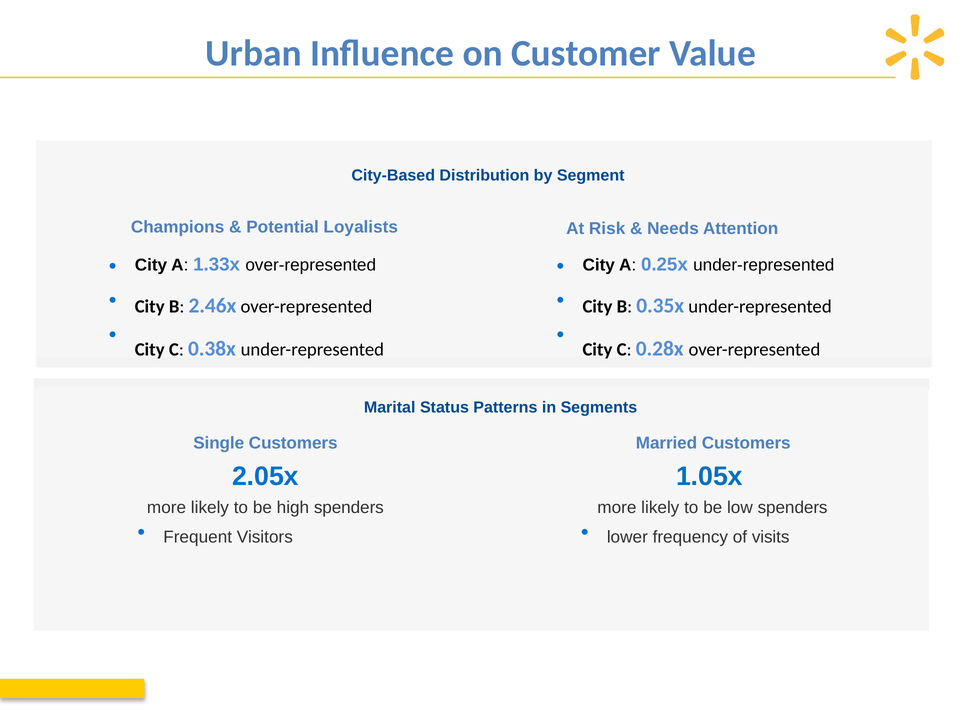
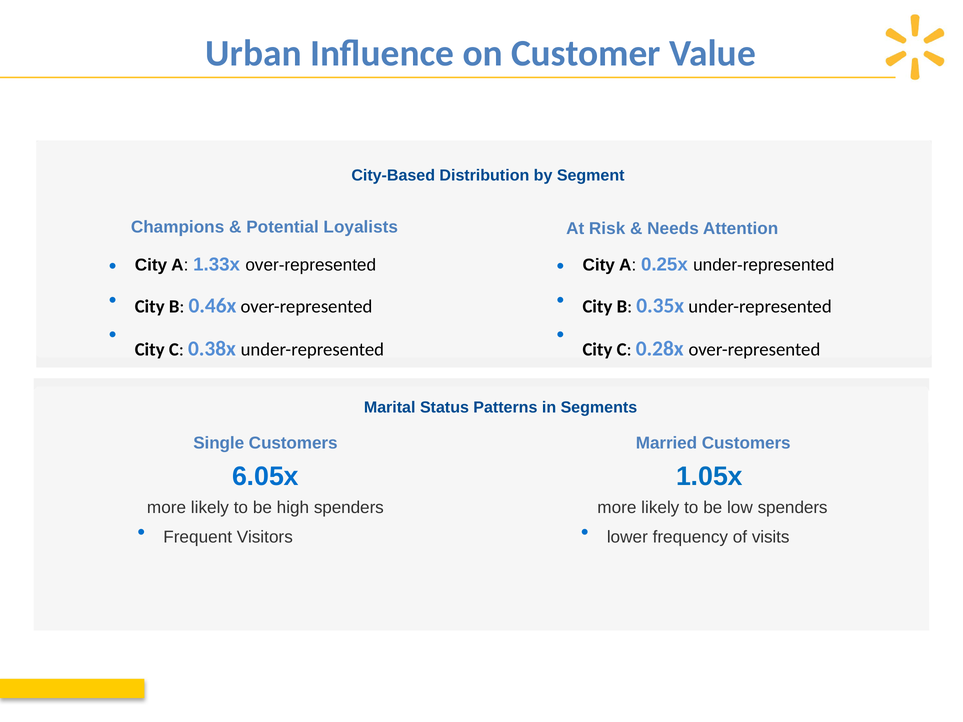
2.46x: 2.46x -> 0.46x (212, 306)
2.05x: 2.05x -> 6.05x (265, 476)
